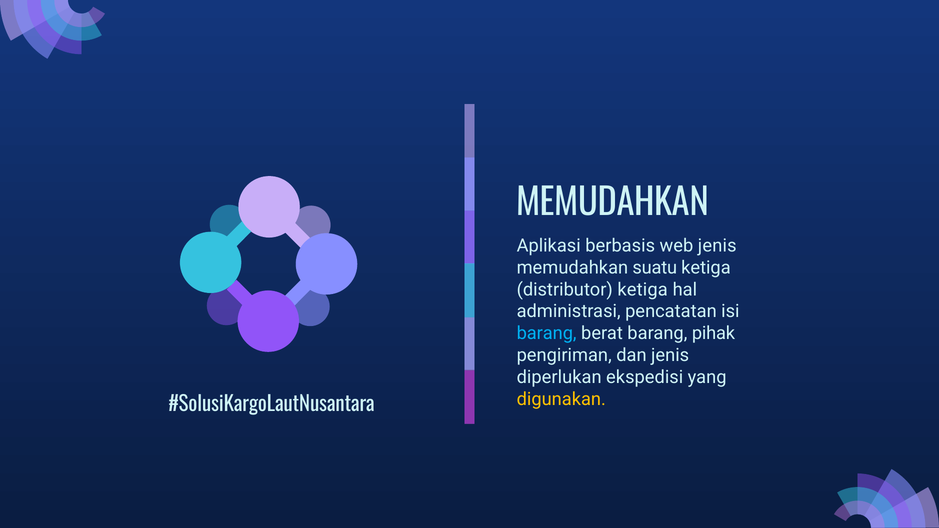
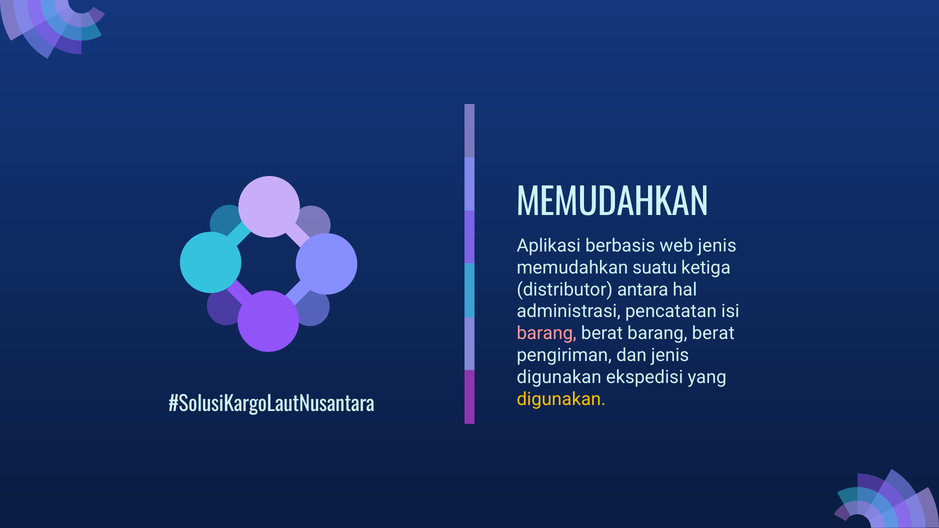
distributor ketiga: ketiga -> antara (643, 290)
barang colour: light blue -> pink (547, 333)
berat barang pihak: pihak -> berat (713, 333)
diperlukan: diperlukan -> digunakan (559, 377)
